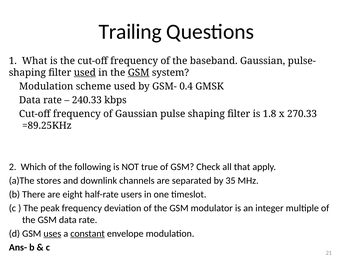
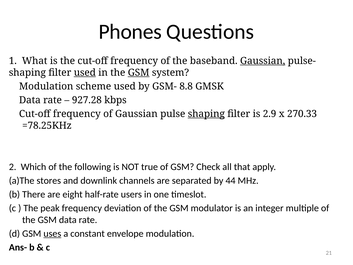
Trailing: Trailing -> Phones (130, 32)
Gaussian underline: none -> present (263, 61)
0.4: 0.4 -> 8.8 (186, 86)
240.33: 240.33 -> 927.28 (87, 100)
shaping underline: none -> present (206, 114)
1.8: 1.8 -> 2.9 (270, 114)
=89.25KHz: =89.25KHz -> =78.25KHz (47, 125)
35: 35 -> 44 (230, 180)
constant underline: present -> none (88, 233)
